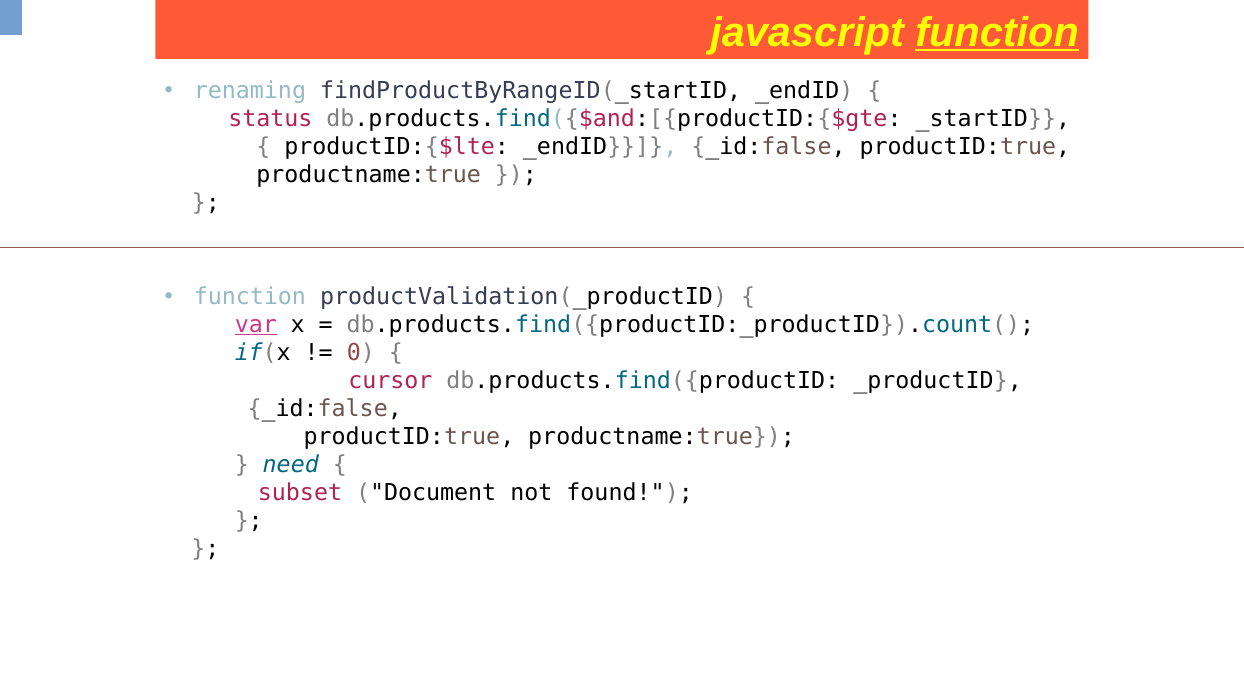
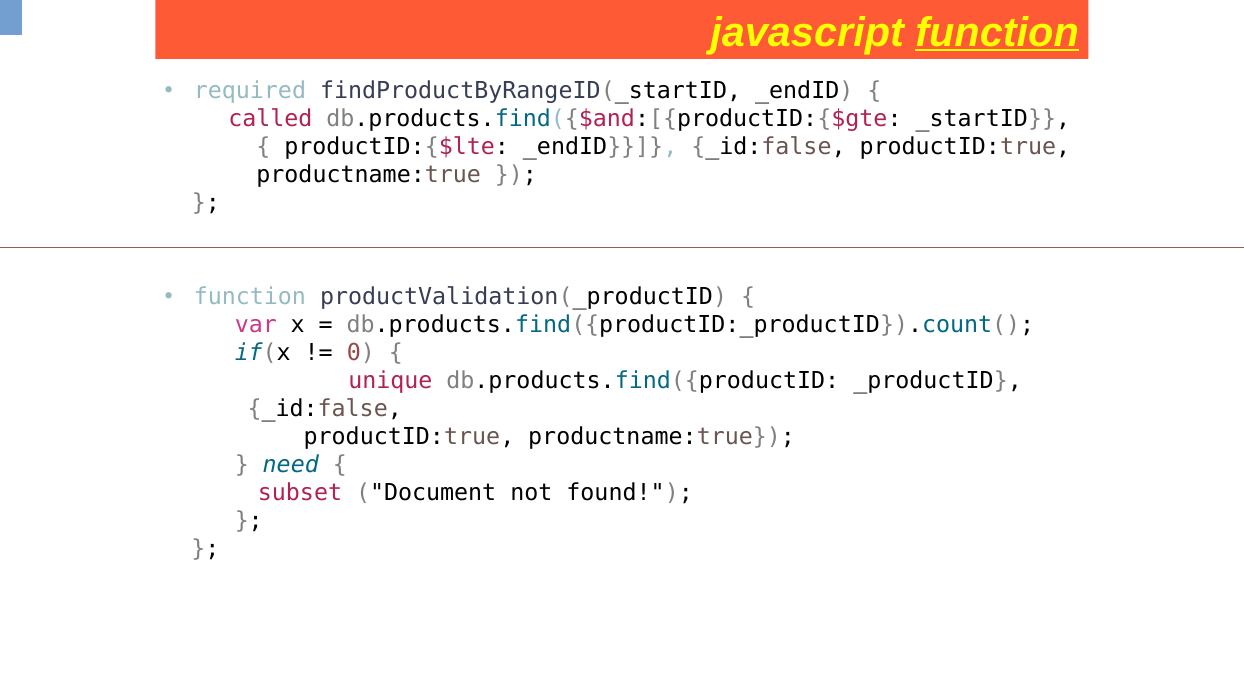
renaming: renaming -> required (250, 91)
status: status -> called (270, 119)
var underline: present -> none (256, 325)
cursor: cursor -> unique (390, 381)
